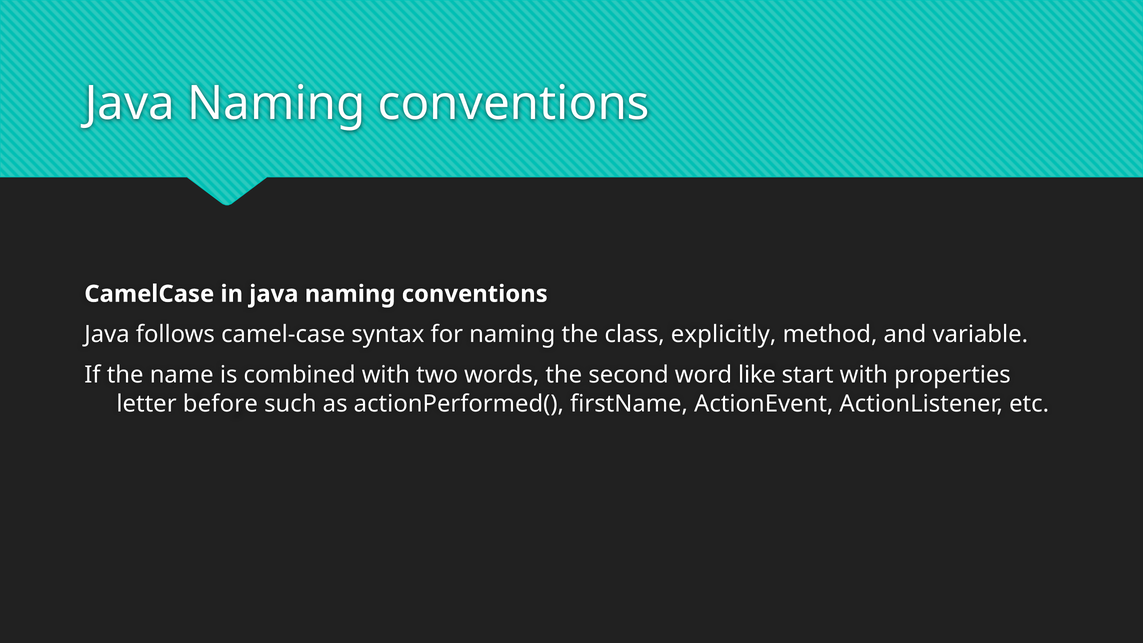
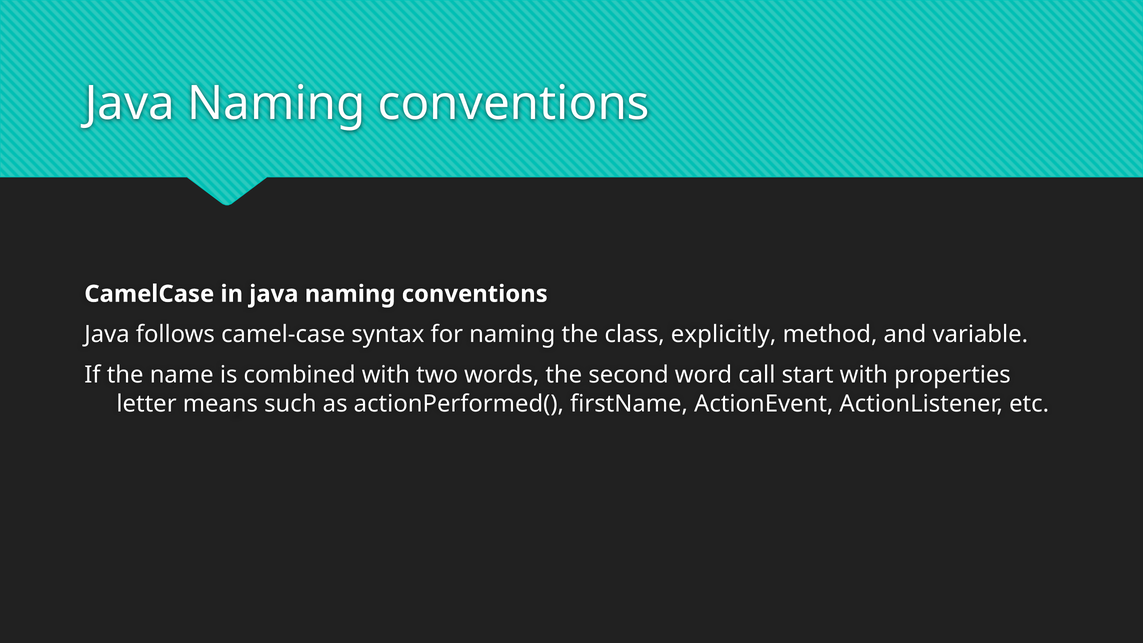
like: like -> call (757, 375)
before: before -> means (220, 404)
